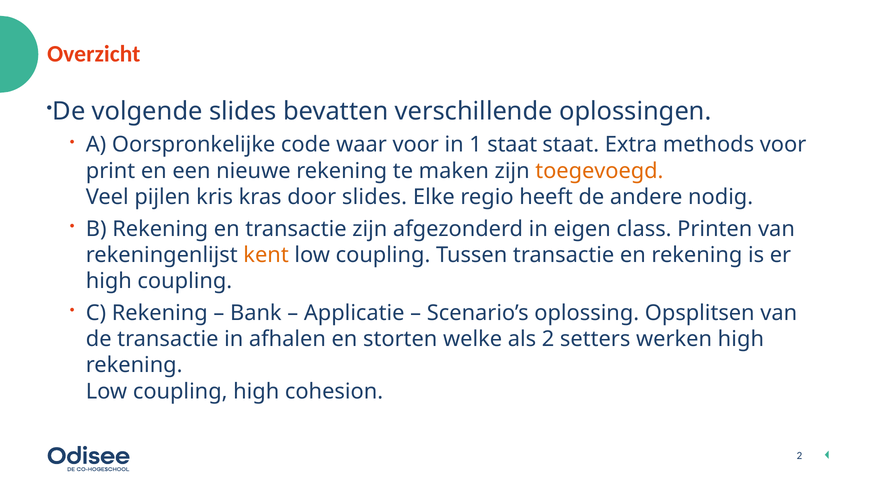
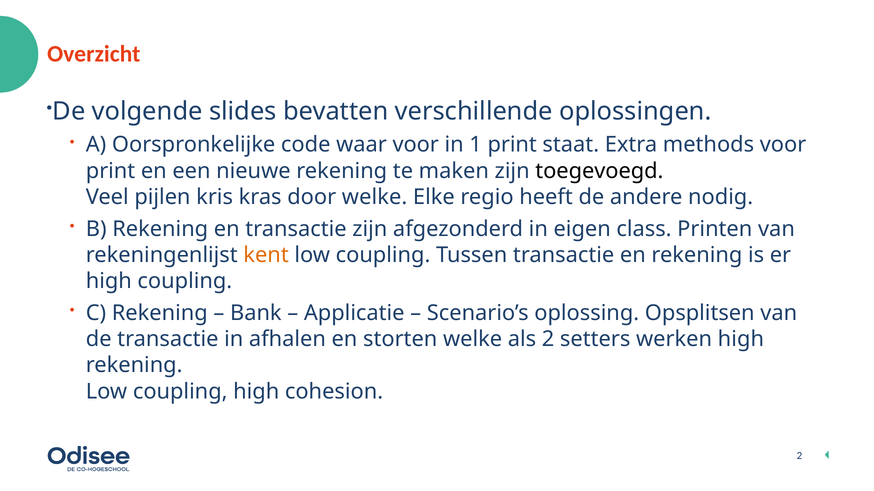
1 staat: staat -> print (512, 145)
toegevoegd colour: orange -> black (599, 171)
door slides: slides -> welke (375, 197)
